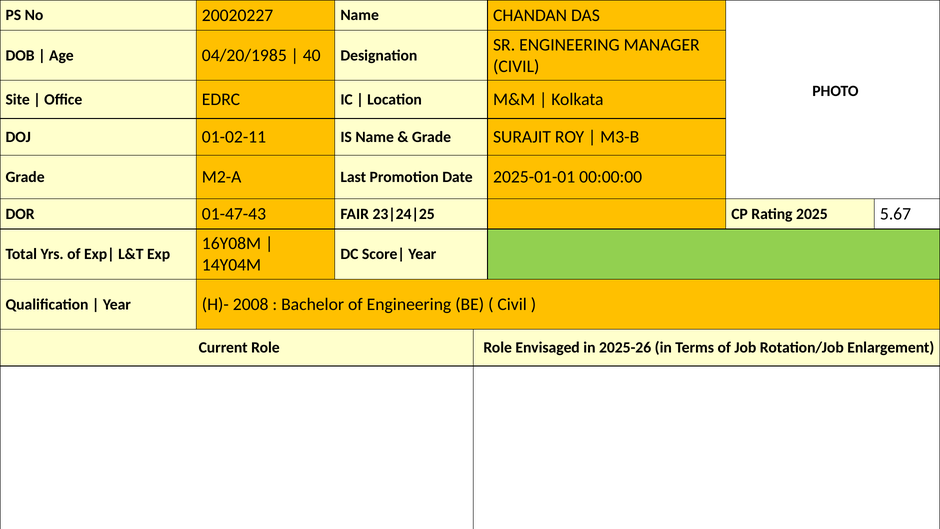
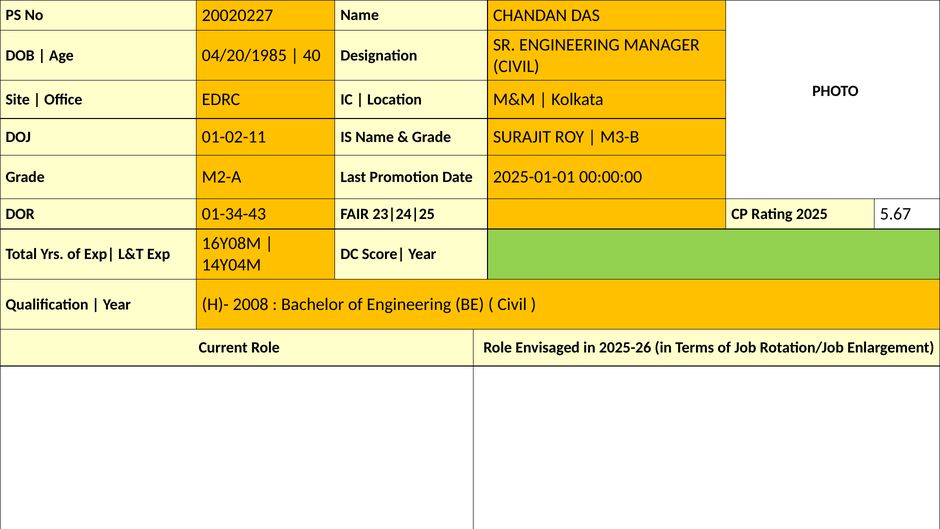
01-47-43: 01-47-43 -> 01-34-43 (234, 214)
